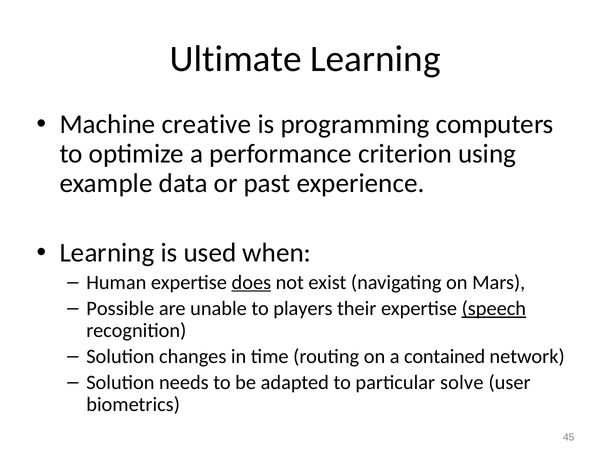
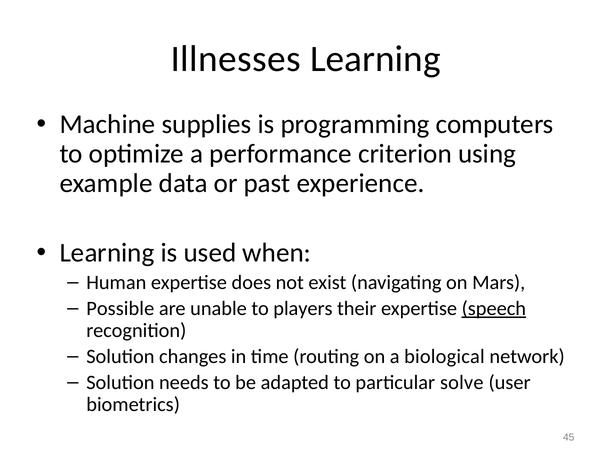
Ultimate: Ultimate -> Illnesses (236, 59)
creative: creative -> supplies (207, 124)
does underline: present -> none (251, 283)
contained: contained -> biological (444, 357)
